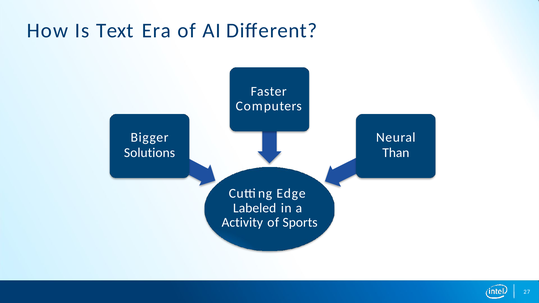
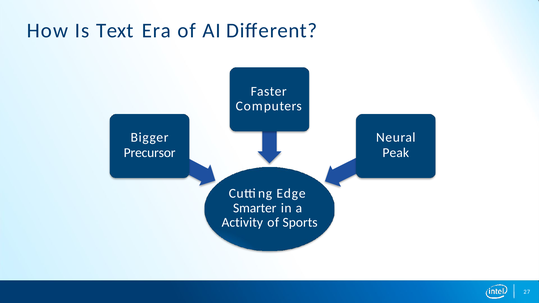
Solutions: Solutions -> Precursor (150, 153)
Than: Than -> Peak (396, 153)
Labeled: Labeled -> Smarter (255, 208)
